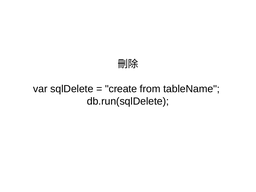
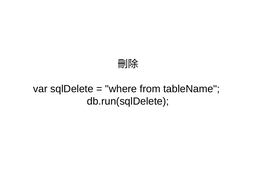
create: create -> where (121, 89)
